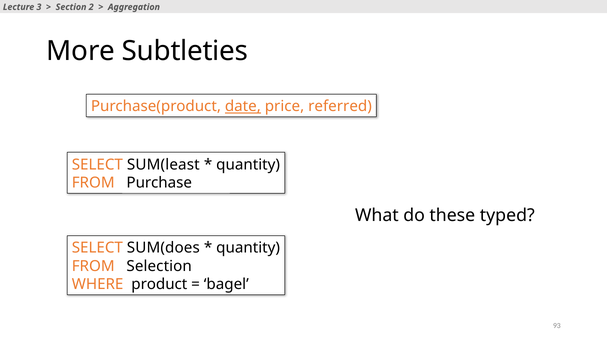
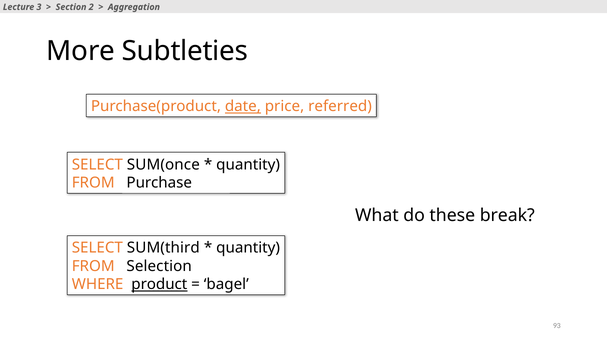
SUM(least: SUM(least -> SUM(once (163, 165)
typed: typed -> break (507, 216)
SUM(does: SUM(does -> SUM(third (163, 248)
product underline: none -> present (159, 285)
